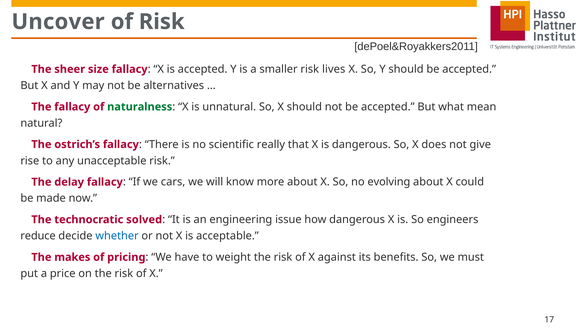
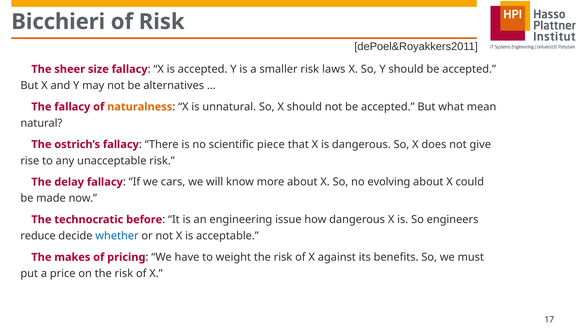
Uncover: Uncover -> Bicchieri (58, 22)
lives: lives -> laws (334, 69)
naturalness colour: green -> orange (140, 107)
really: really -> piece (271, 144)
solved: solved -> before (144, 219)
